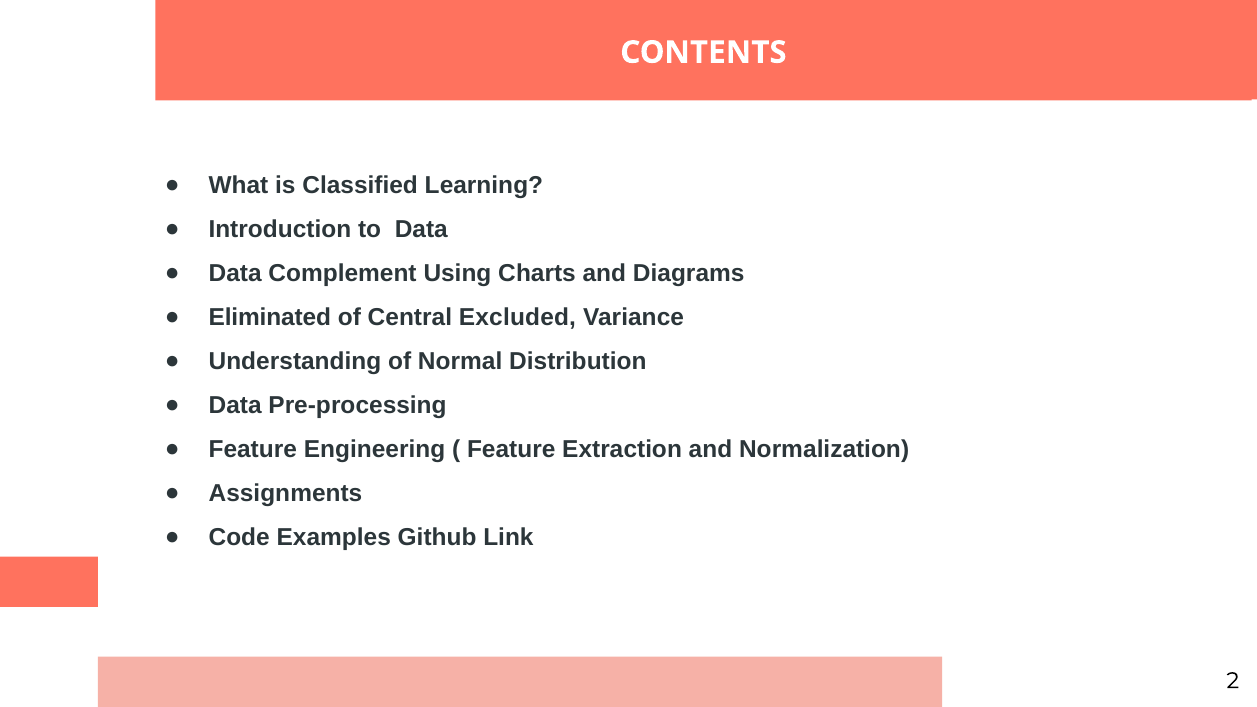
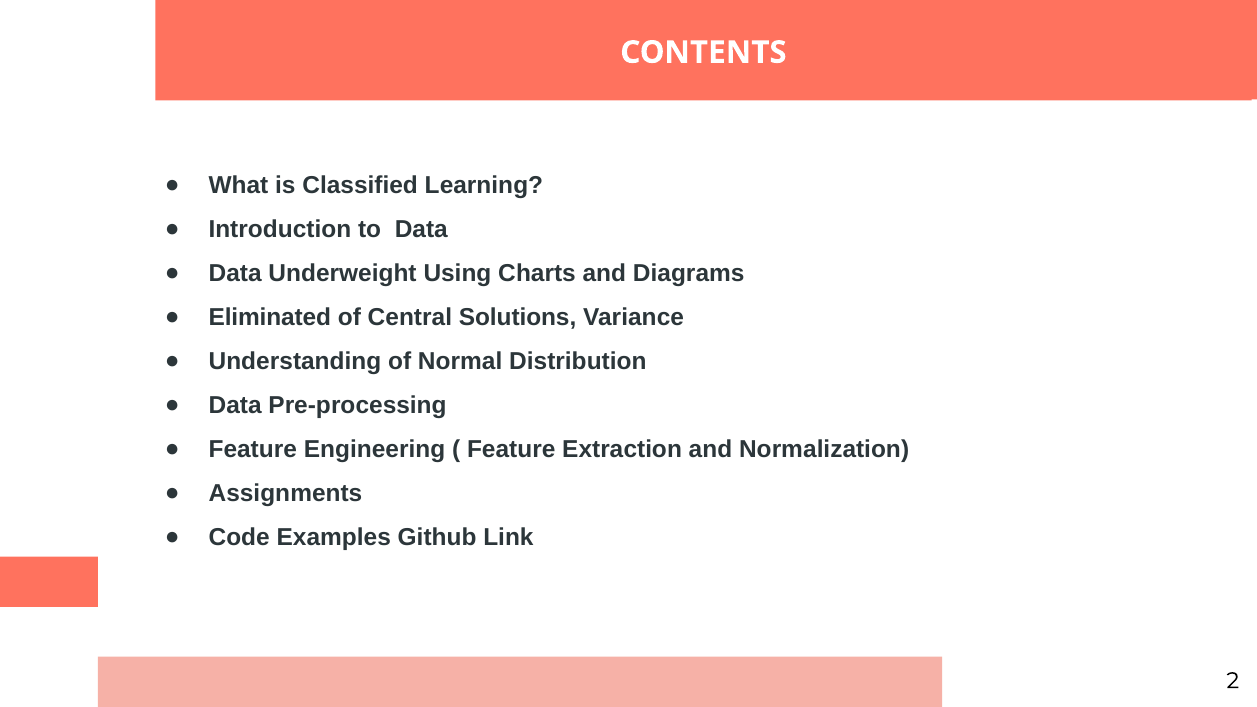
Complement: Complement -> Underweight (343, 274)
Excluded: Excluded -> Solutions (518, 318)
